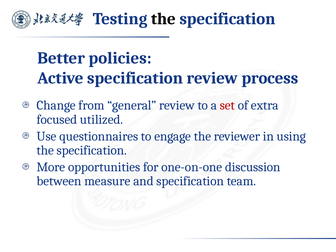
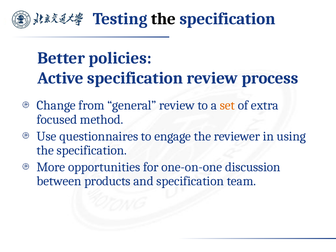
set colour: red -> orange (227, 105)
utilized: utilized -> method (102, 119)
measure: measure -> products (107, 181)
